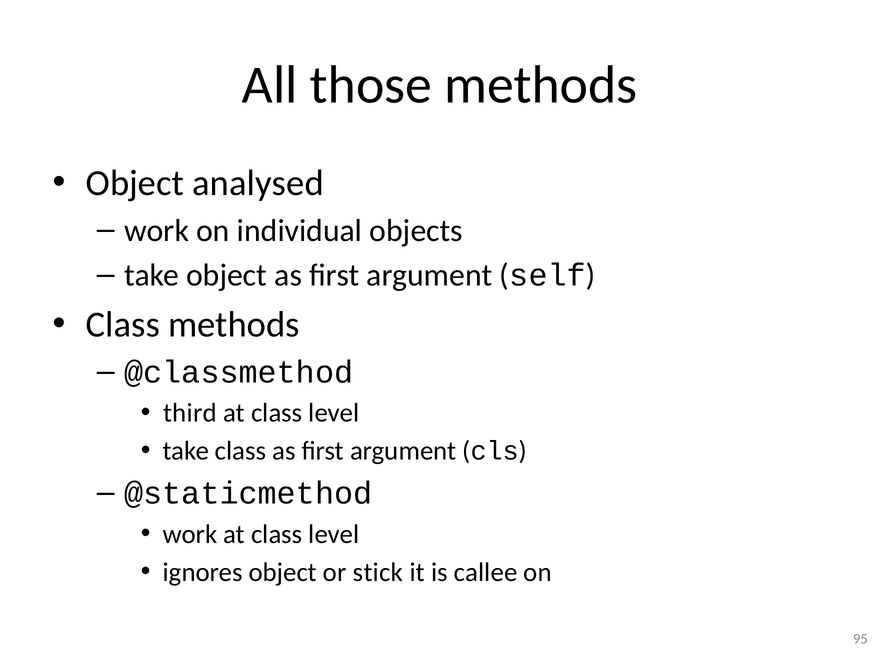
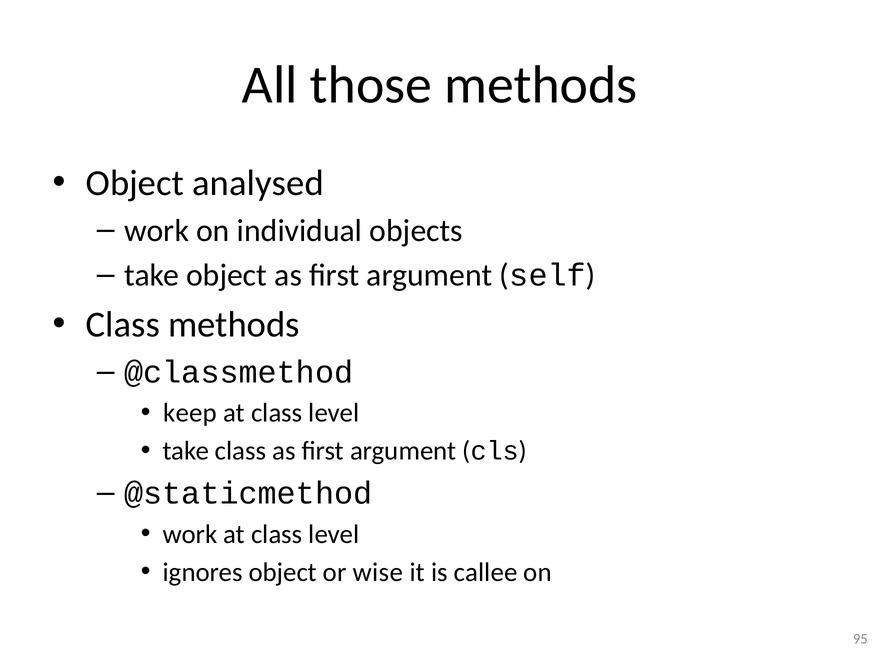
third: third -> keep (190, 413)
stick: stick -> wise (378, 572)
